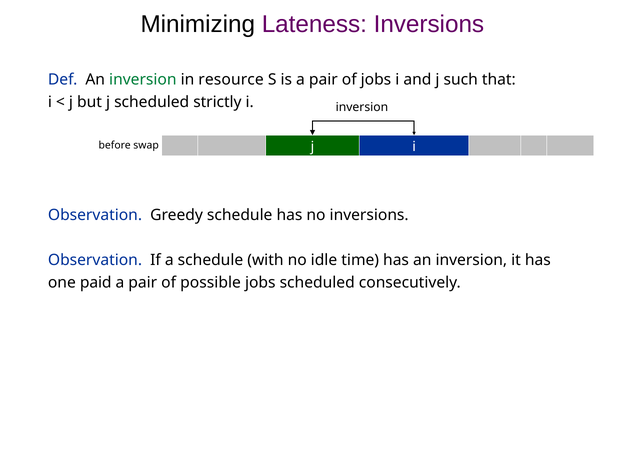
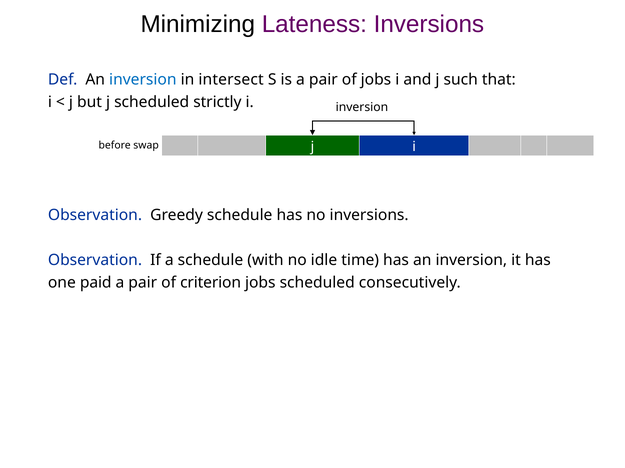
inversion colour: green -> blue (143, 80)
resource: resource -> intersect (231, 80)
possible: possible -> criterion (211, 283)
